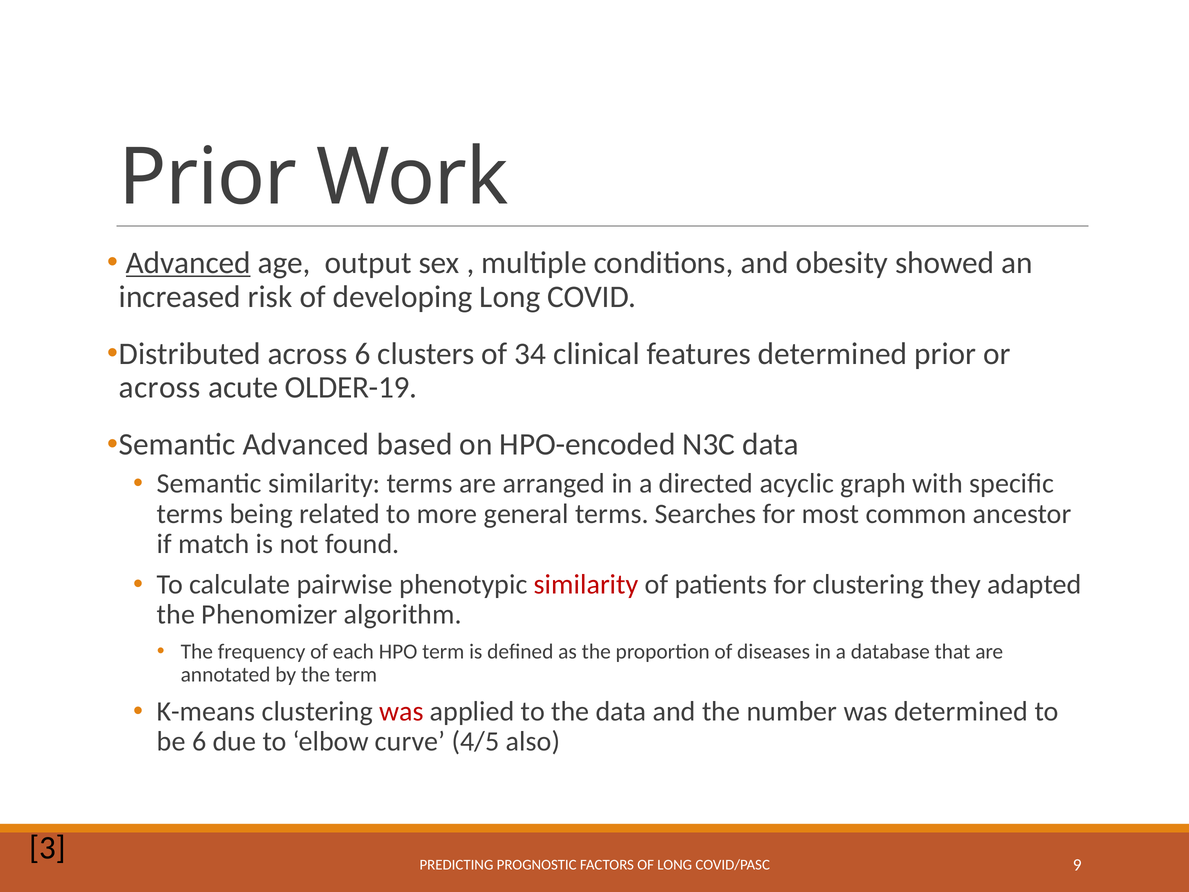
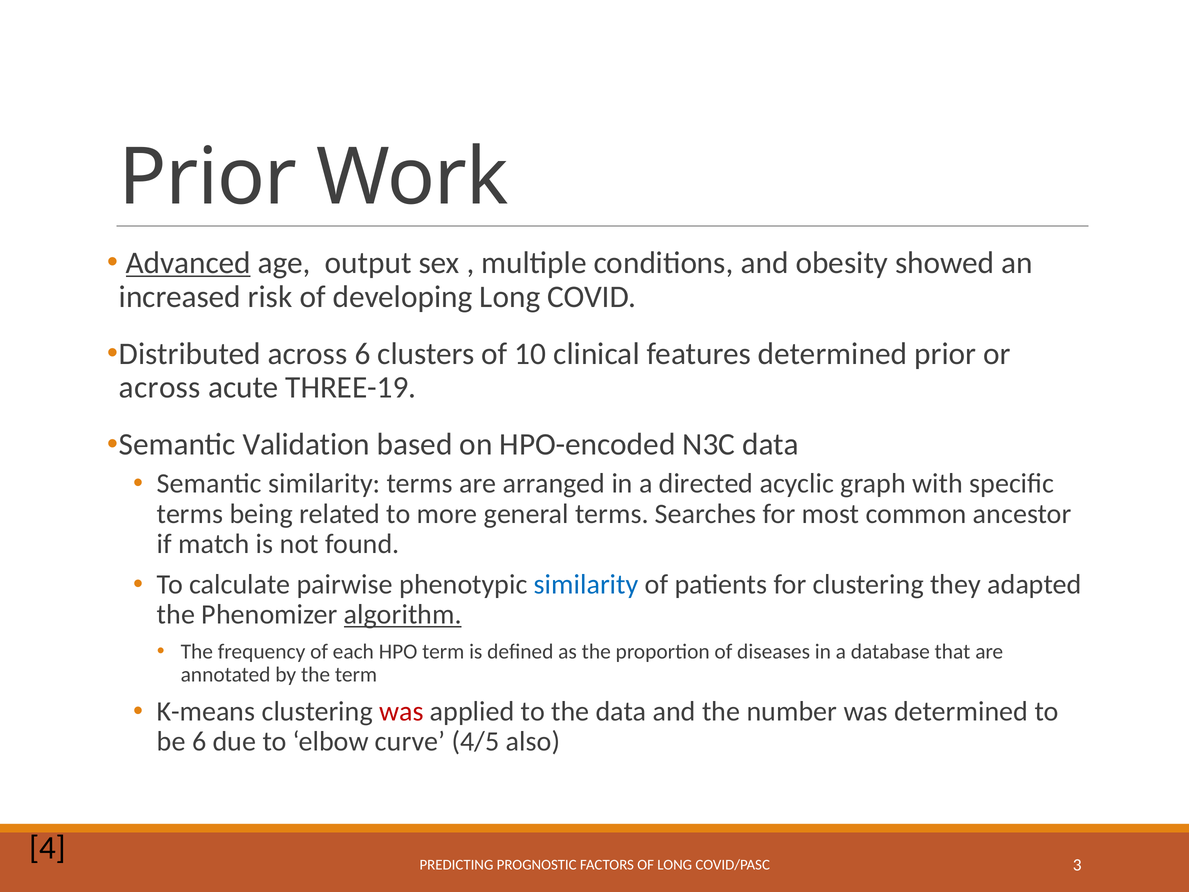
34: 34 -> 10 (530, 354)
OLDER-19: OLDER-19 -> THREE-19 (351, 387)
Semantic Advanced: Advanced -> Validation (306, 445)
similarity colour: red -> blue (586, 584)
algorithm underline: none -> present (403, 615)
3: 3 -> 4 (48, 848)
9: 9 -> 3 (1077, 865)
